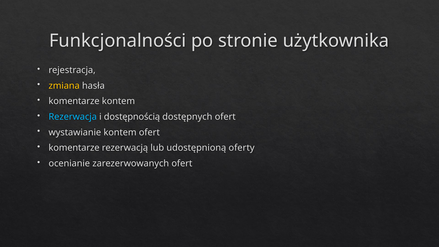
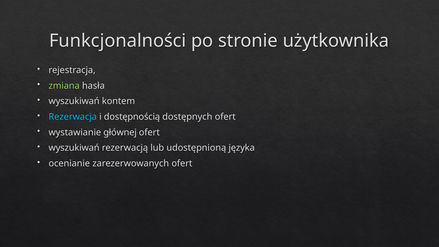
zmiana colour: yellow -> light green (64, 86)
komentarze: komentarze -> wyszukiwań (74, 101)
wystawianie kontem: kontem -> głównej (120, 132)
komentarze: komentarze -> wyszukiwań (74, 148)
oferty: oferty -> języka (242, 148)
